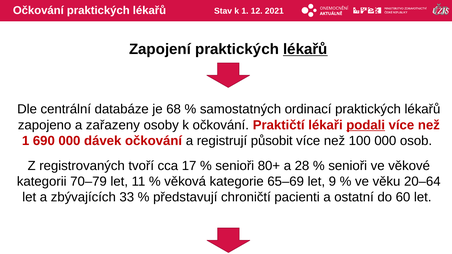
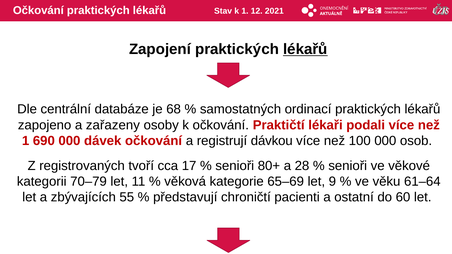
podali underline: present -> none (366, 125)
působit: působit -> dávkou (272, 141)
20–64: 20–64 -> 61–64 (422, 182)
33: 33 -> 55 (127, 197)
